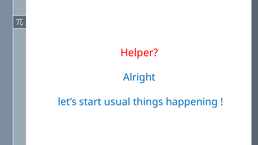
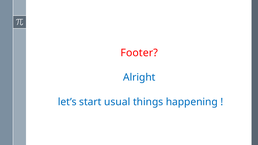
Helper: Helper -> Footer (139, 53)
